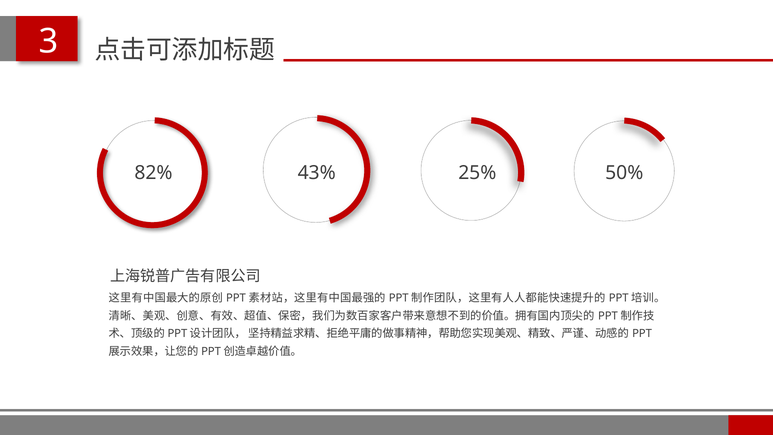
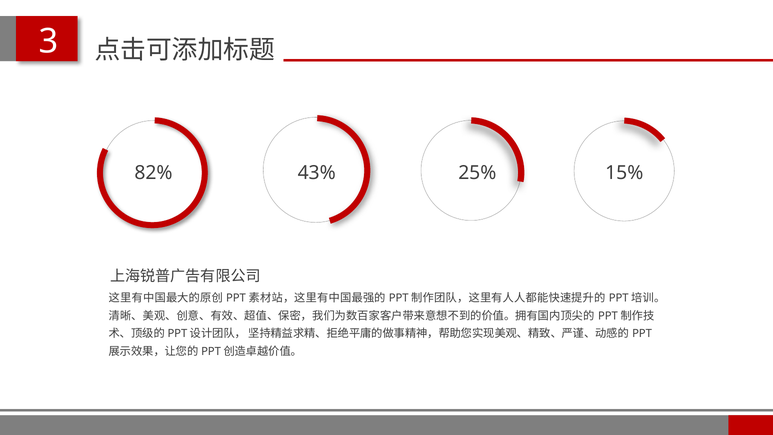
50%: 50% -> 15% (624, 173)
